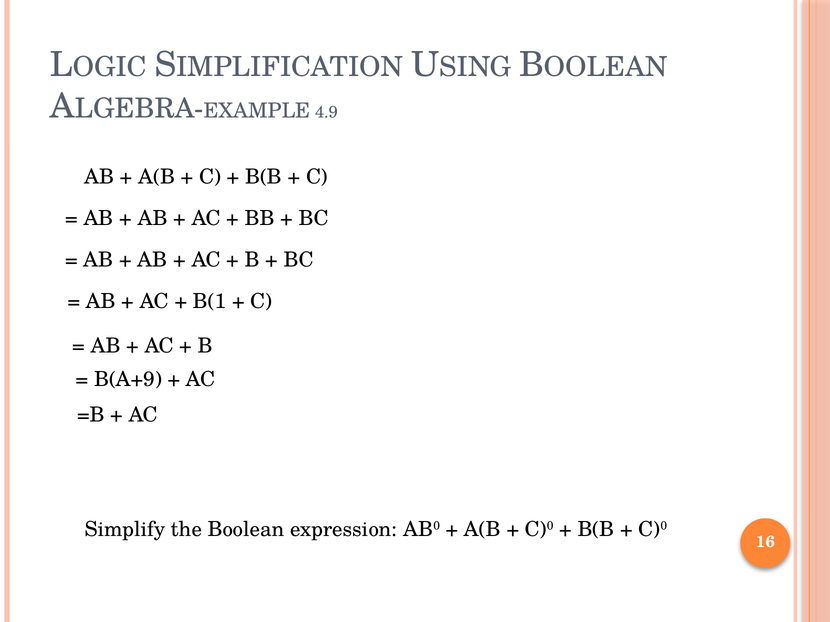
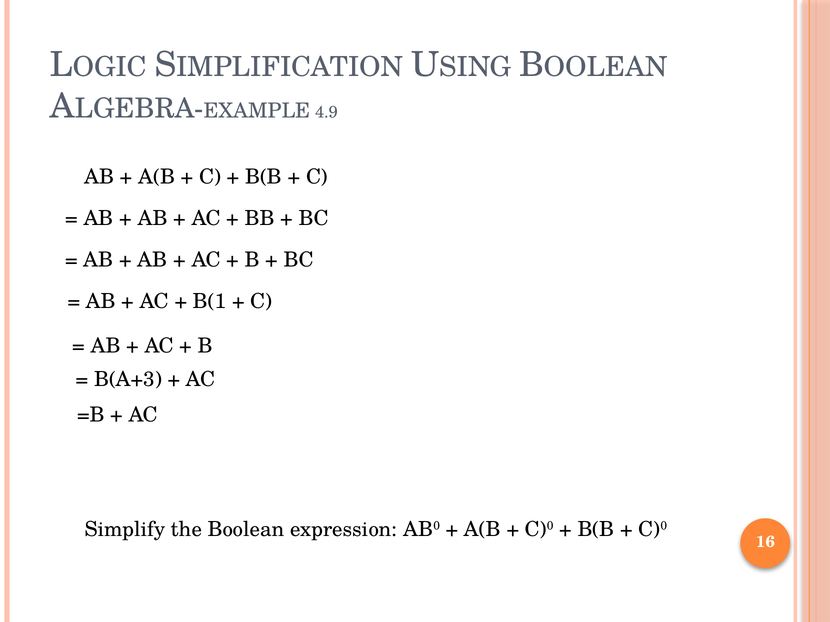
B(A+9: B(A+9 -> B(A+3 (128, 379)
